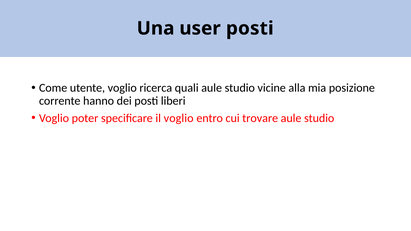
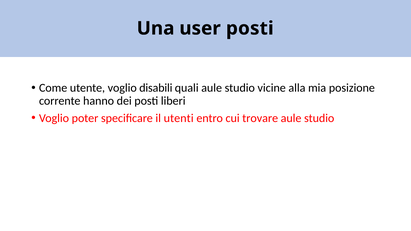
ricerca: ricerca -> disabili (156, 88)
il voglio: voglio -> utenti (179, 118)
